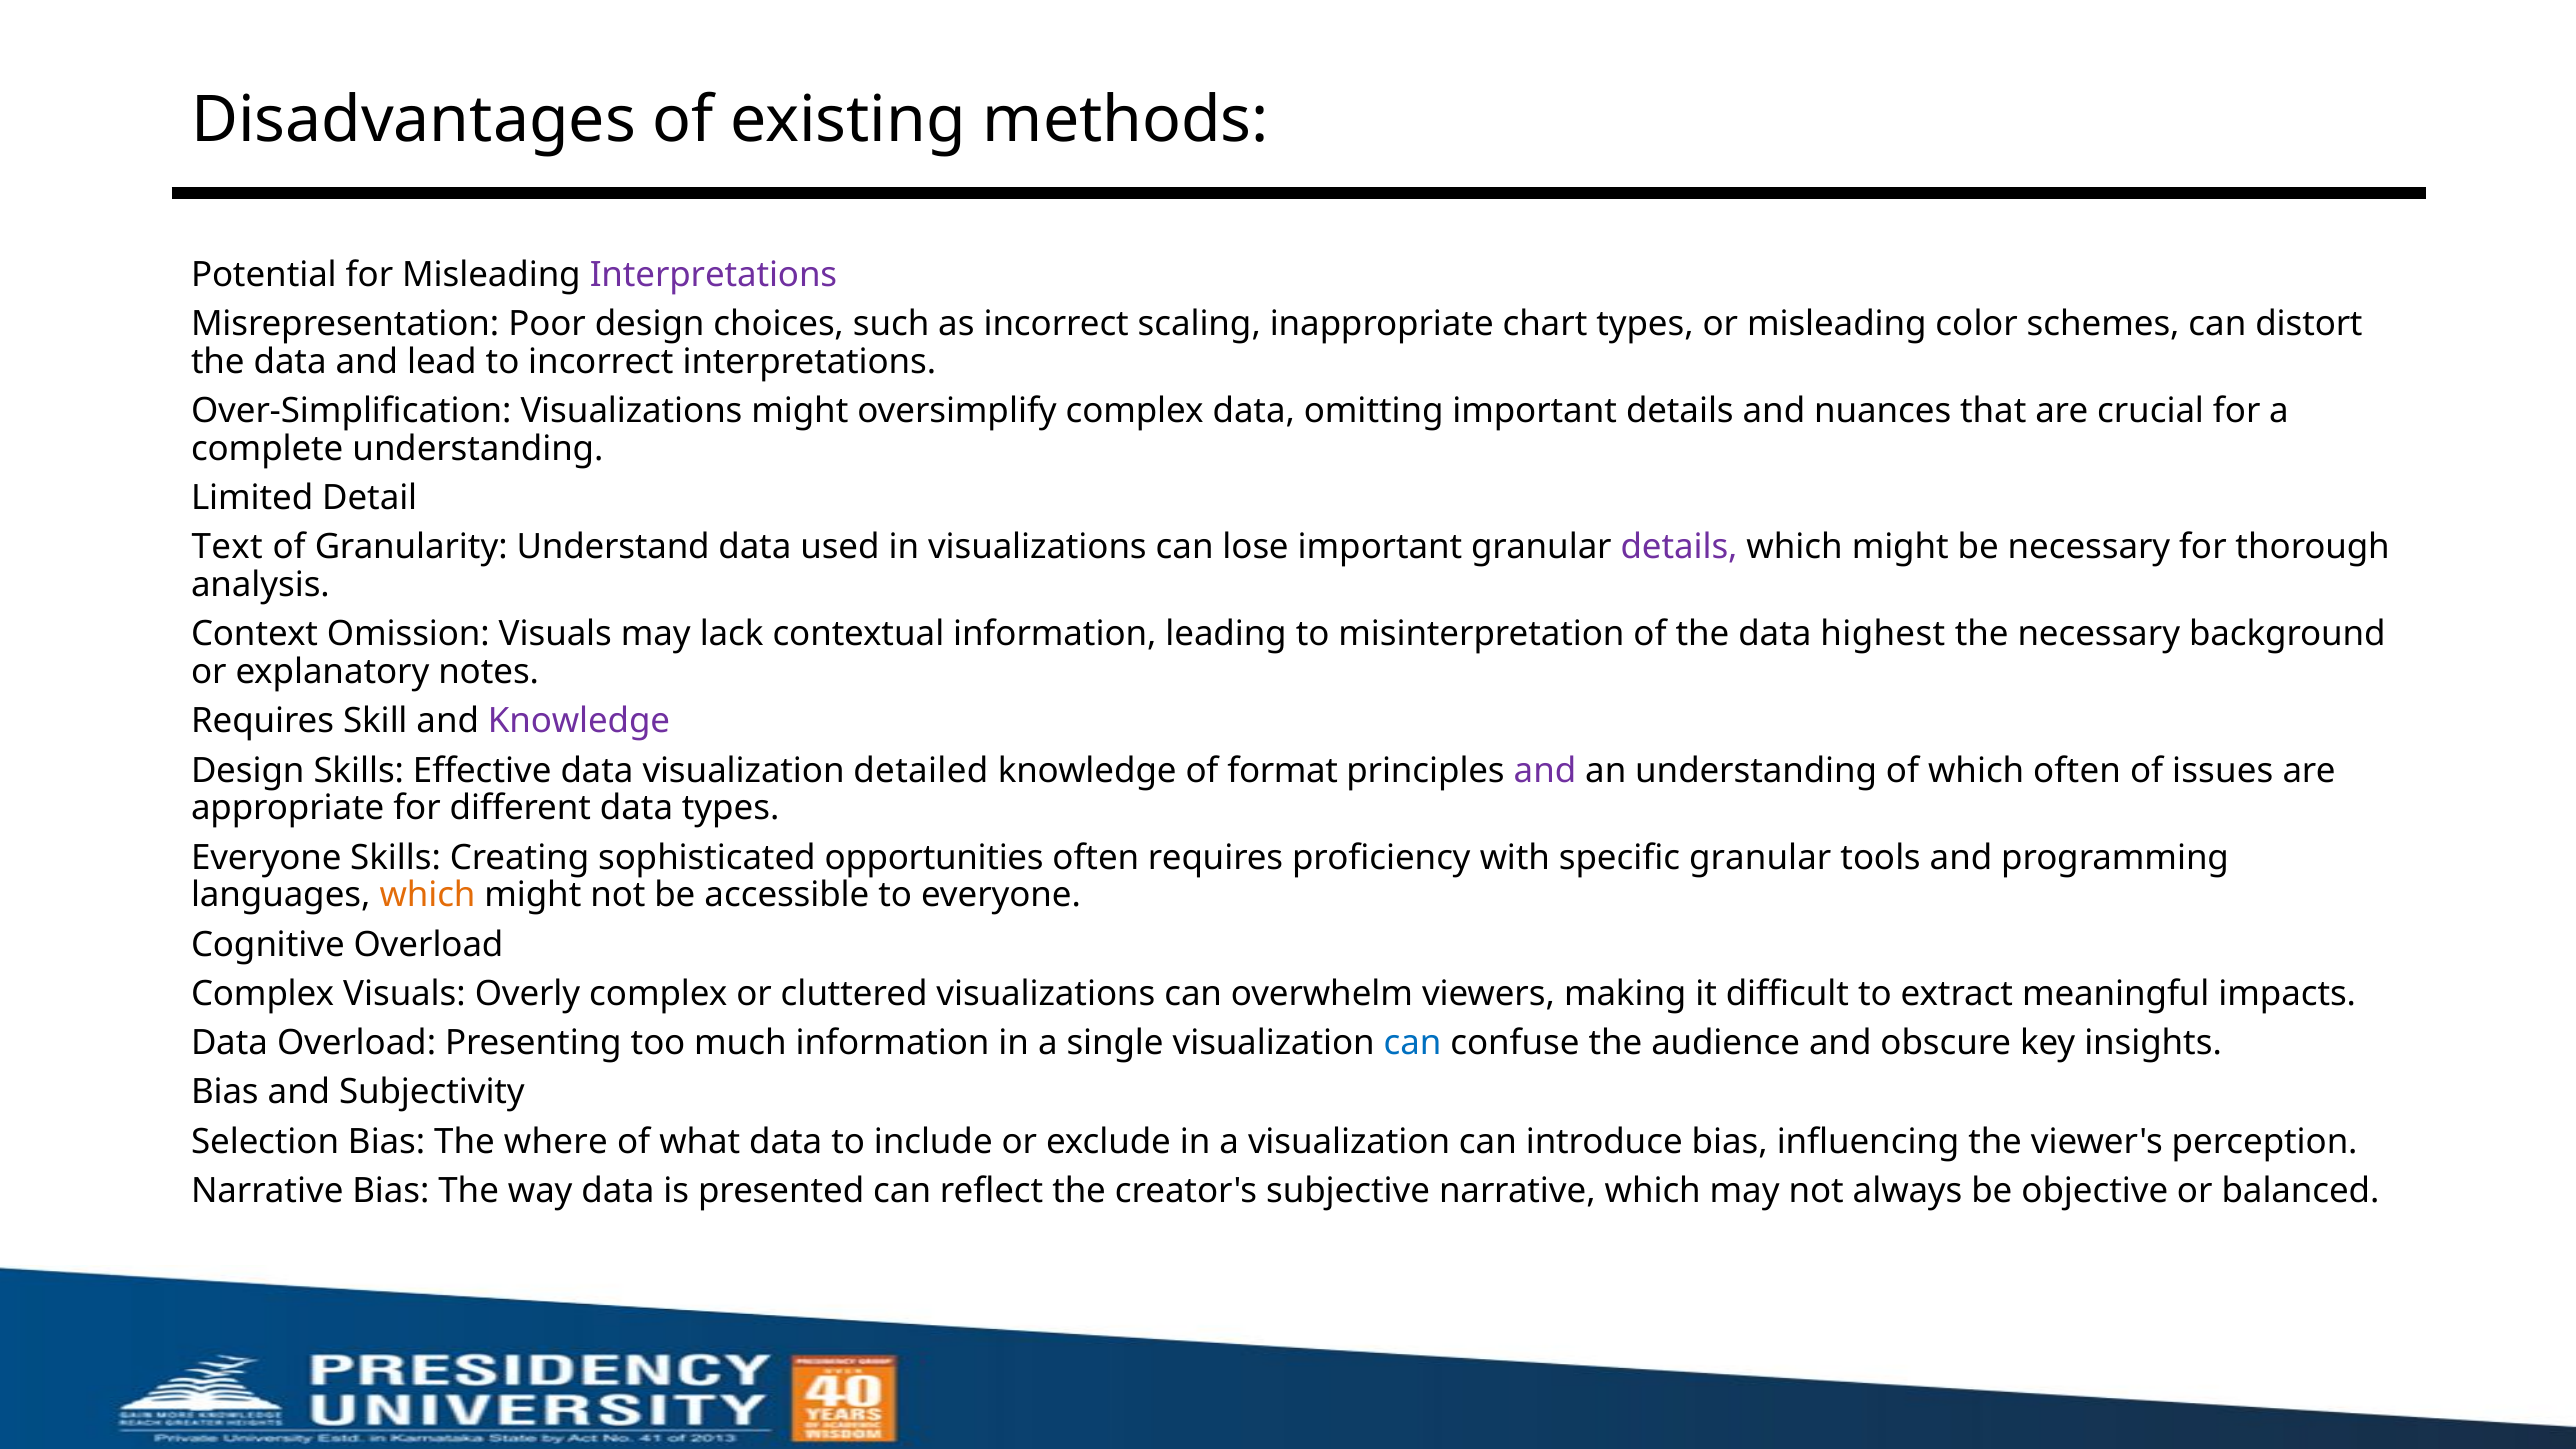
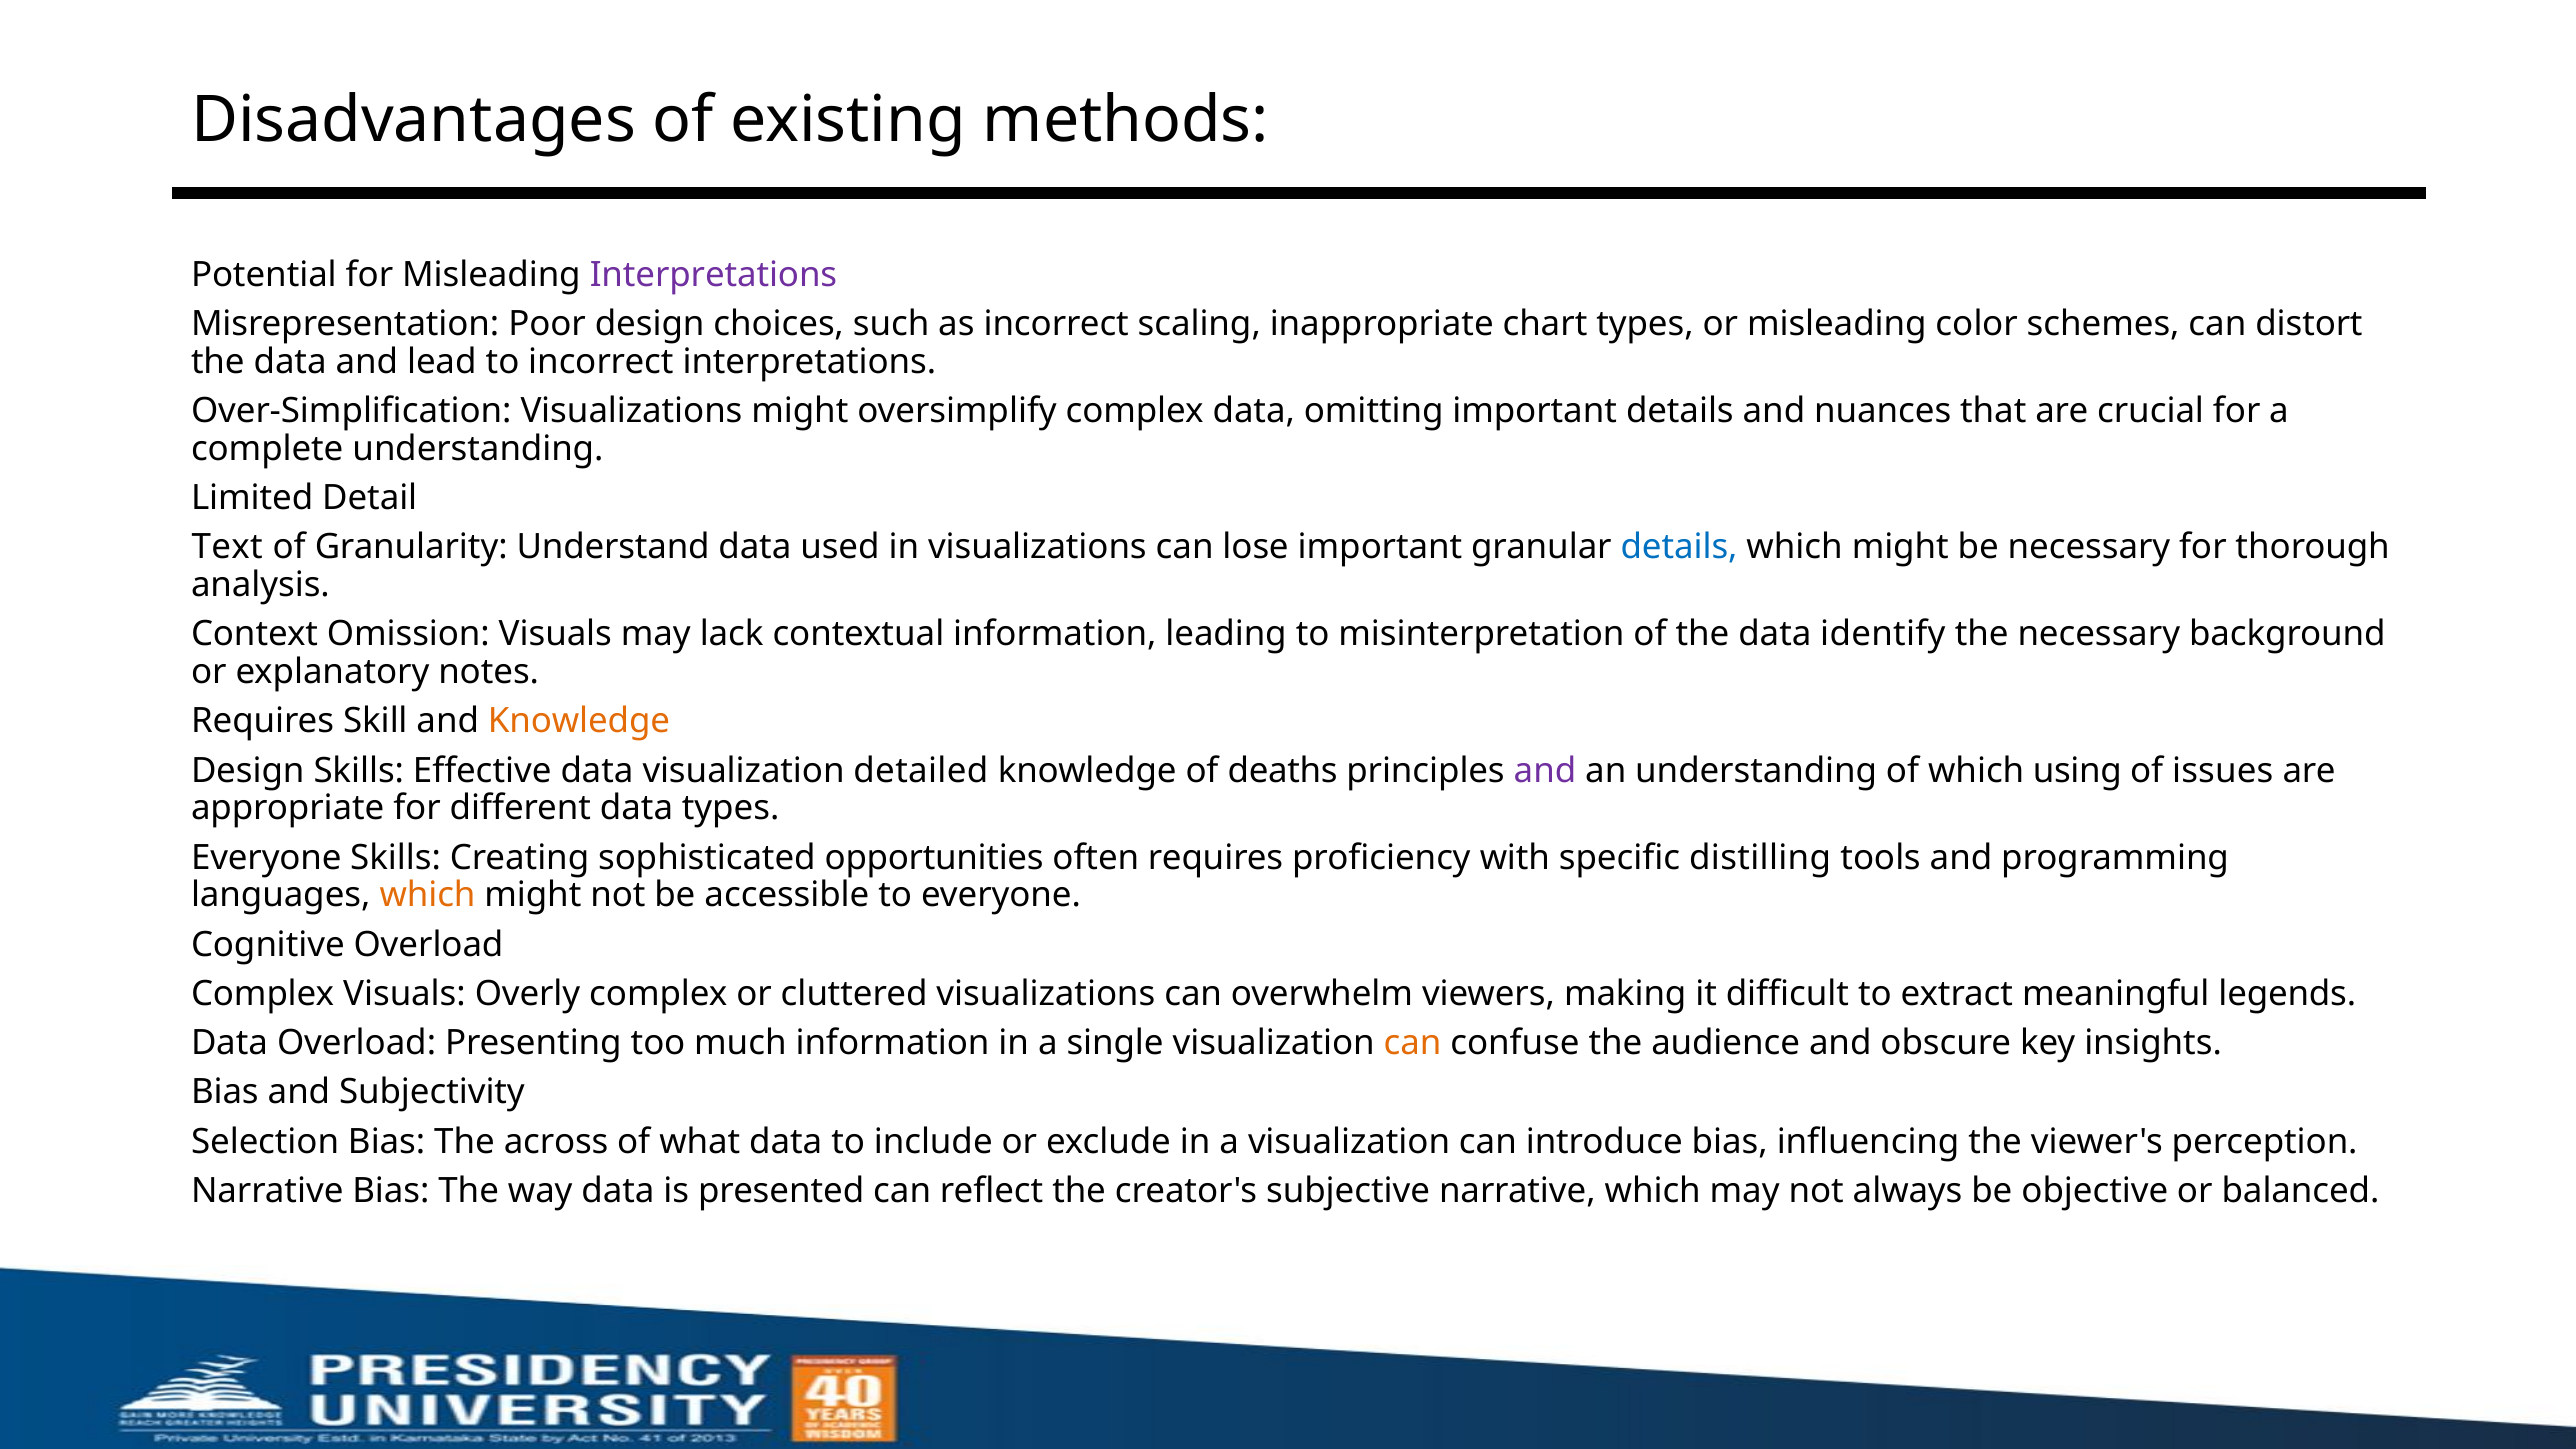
details colour: purple -> blue (1679, 547)
highest: highest -> identify (1883, 634)
Knowledge colour: purple -> orange (579, 721)
format: format -> deaths (1283, 770)
which often: often -> using (2077, 770)
specific granular: granular -> distilling (1760, 857)
impacts: impacts -> legends (2287, 994)
can colour: blue -> orange (1413, 1043)
where: where -> across (556, 1142)
